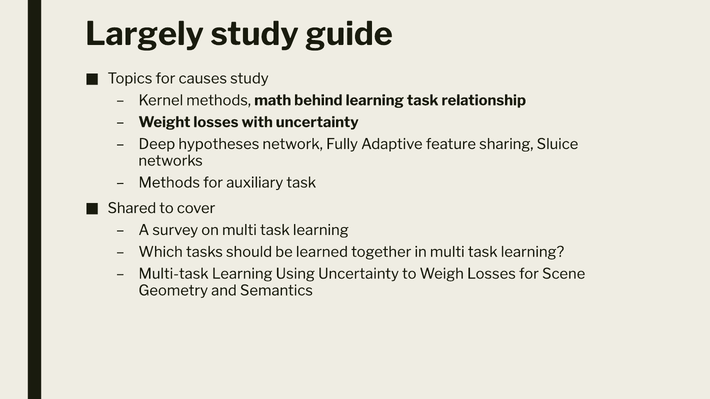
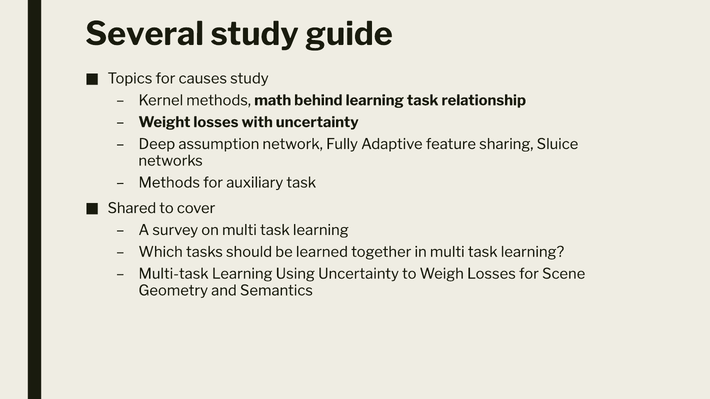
Largely: Largely -> Several (145, 34)
hypotheses: hypotheses -> assumption (219, 144)
